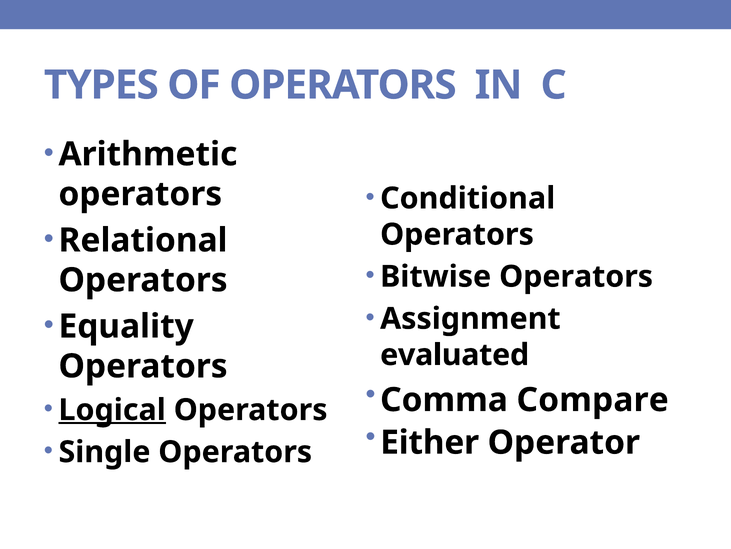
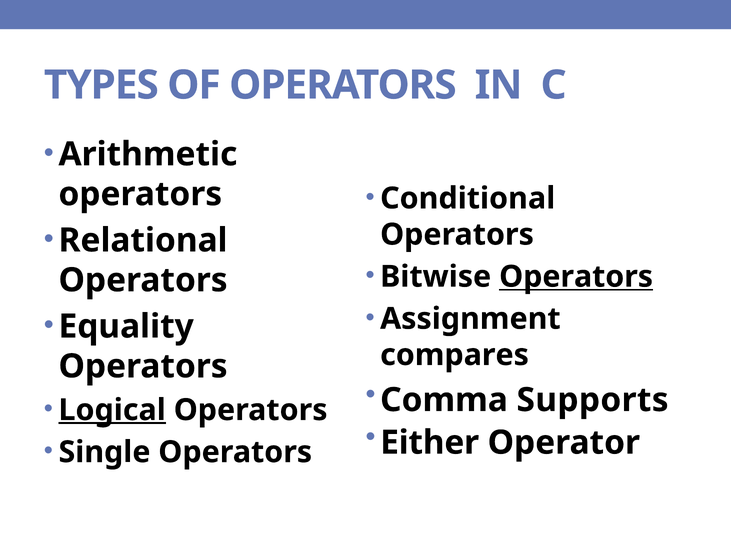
Operators underline: none -> present (576, 276)
evaluated: evaluated -> compares (455, 354)
Compare: Compare -> Supports (593, 399)
